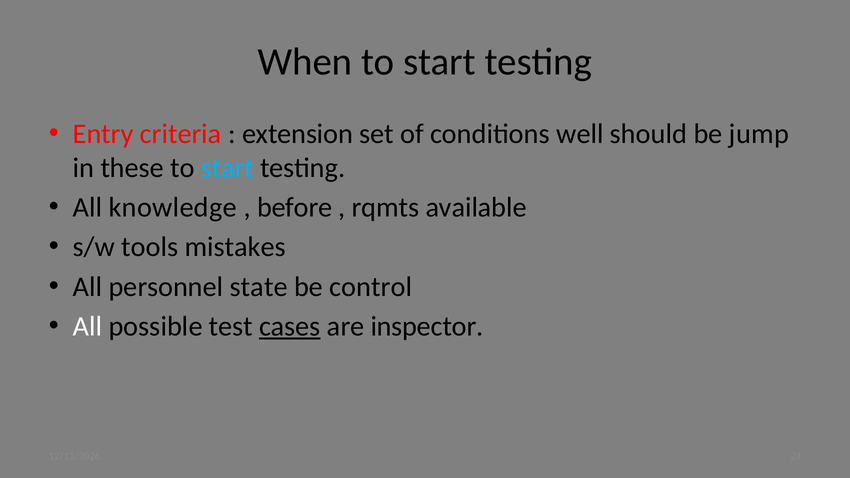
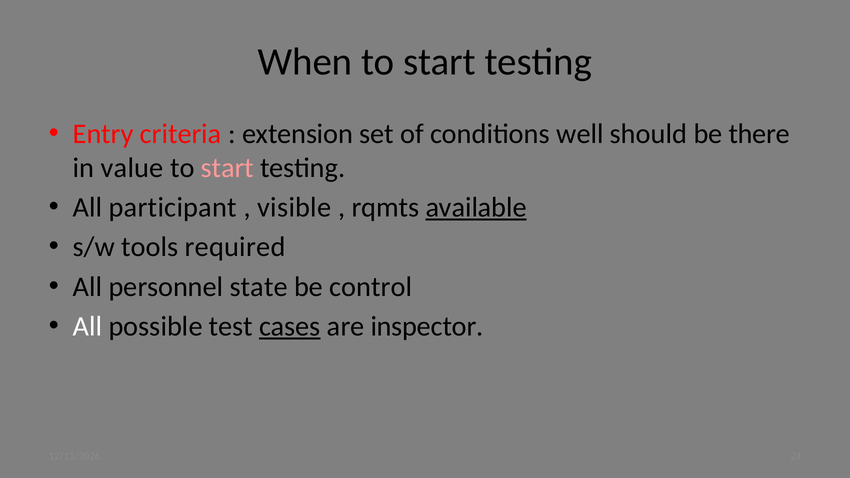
jump: jump -> there (759, 134)
these: these -> value (132, 168)
start colour: light blue -> pink (227, 168)
knowledge: knowledge -> participant (173, 207)
before: before -> visible (294, 207)
available underline: none -> present (476, 207)
mistakes: mistakes -> required (235, 247)
